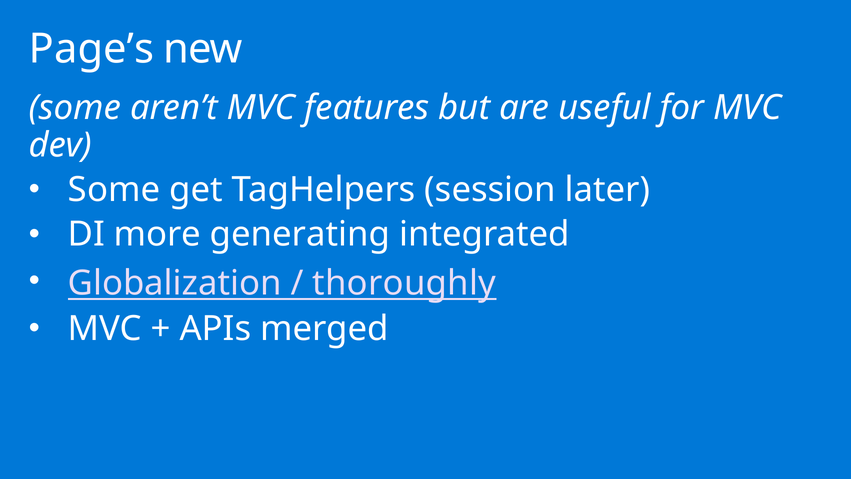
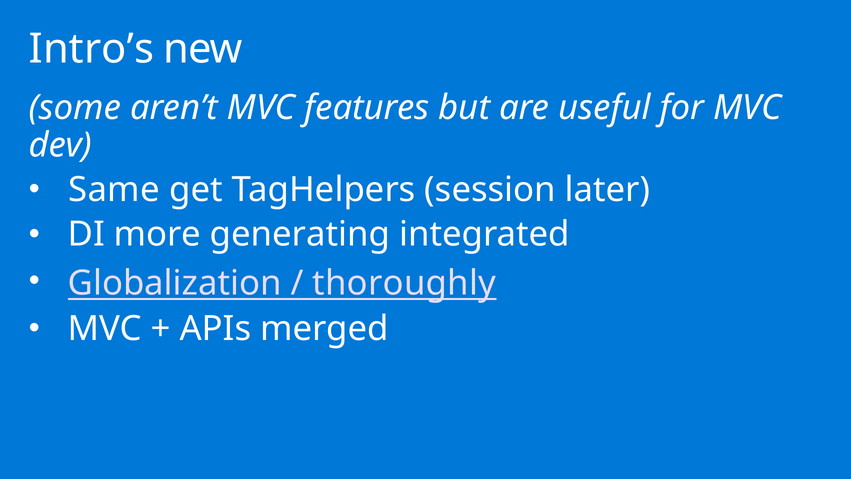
Page’s: Page’s -> Intro’s (91, 49)
Some: Some -> Same (114, 190)
